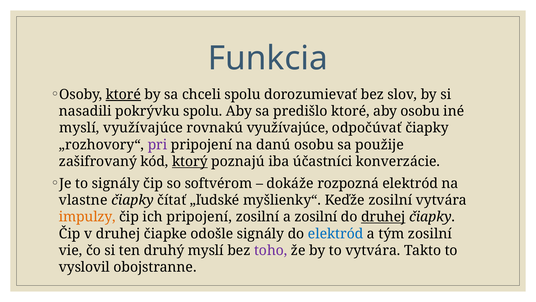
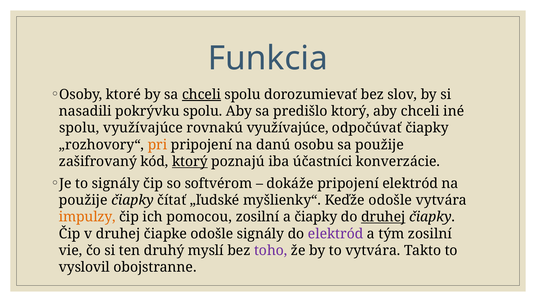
ktoré underline: present -> none (123, 94)
chceli underline: none -> present (201, 94)
predišlo ktoré: ktoré -> ktorý (350, 111)
aby osobu: osobu -> chceli (420, 111)
myslí: myslí -> spolu (79, 128)
pri colour: purple -> orange (158, 145)
dokáže rozpozná: rozpozná -> pripojení (348, 183)
vlastne: vlastne -> použije (83, 200)
Keďže zosilní: zosilní -> odošle (390, 200)
ich pripojení: pripojení -> pomocou (199, 217)
a zosilní: zosilní -> čiapky (316, 217)
elektród colour: blue -> purple (336, 233)
